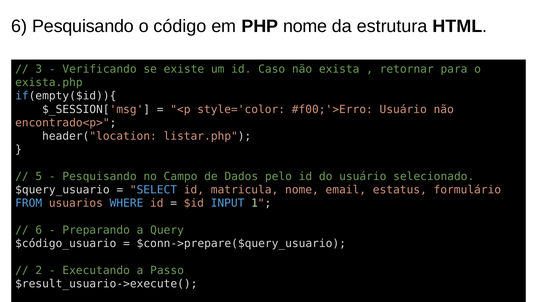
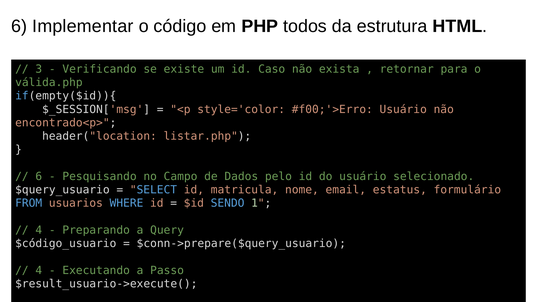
6 Pesquisando: Pesquisando -> Implementar (83, 26)
PHP nome: nome -> todos (305, 26)
exista.php: exista.php -> válida.php (49, 82)
5: 5 -> 6 (39, 176)
INPUT: INPUT -> SENDO (228, 203)
6: 6 -> 4 (39, 230)
2: 2 -> 4 (39, 270)
